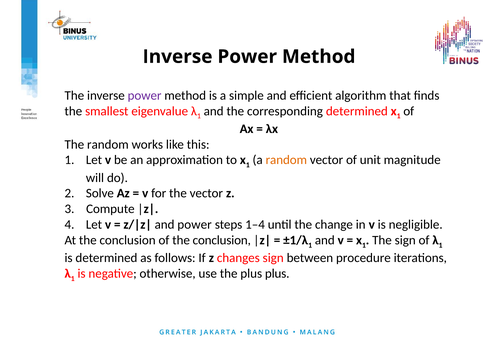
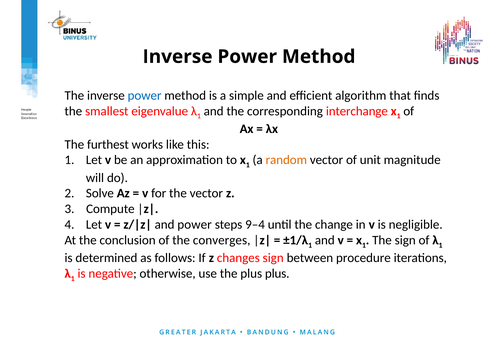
power colour: purple -> blue (145, 96)
corresponding determined: determined -> interchange (357, 111)
The random: random -> furthest (108, 145)
1–4: 1–4 -> 9–4 (255, 225)
of the conclusion: conclusion -> converges (222, 240)
